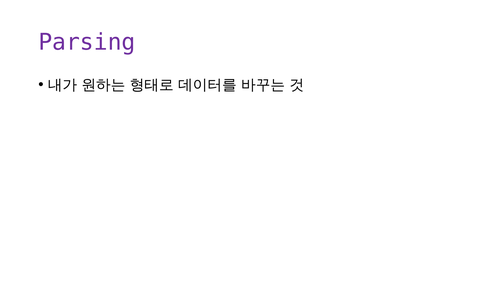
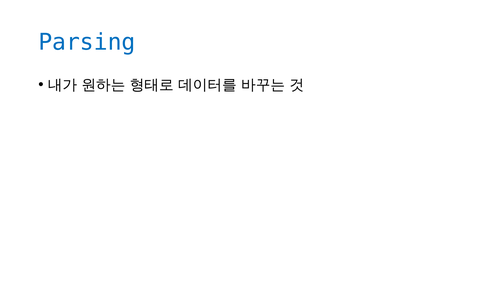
Parsing colour: purple -> blue (87, 42)
